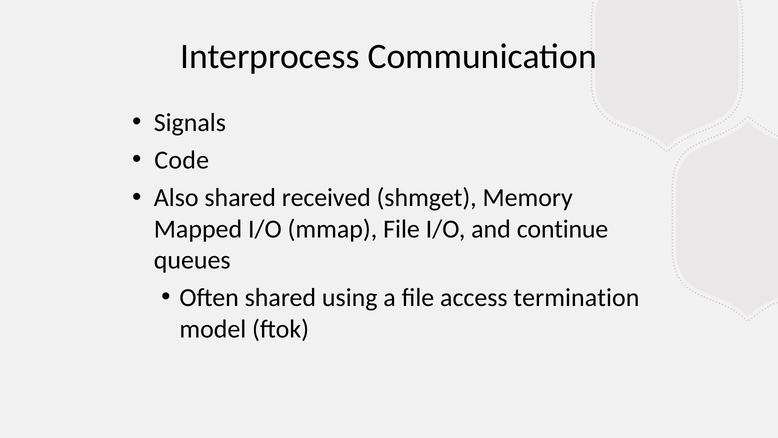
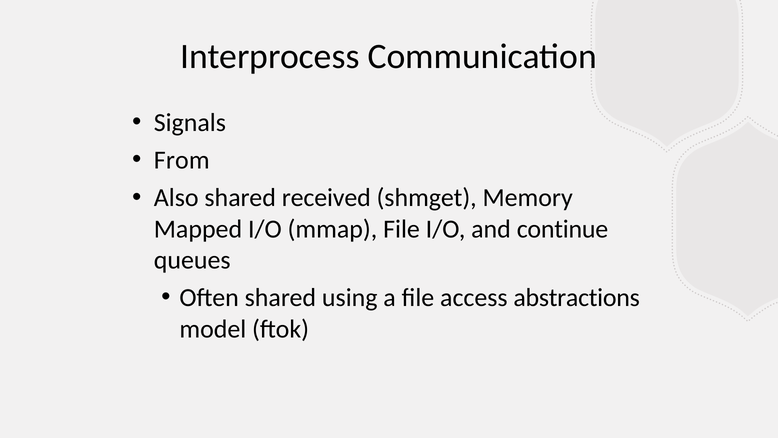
Code: Code -> From (182, 160)
termination: termination -> abstractions (577, 298)
